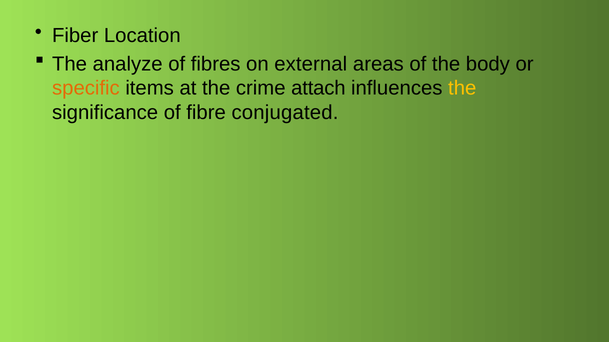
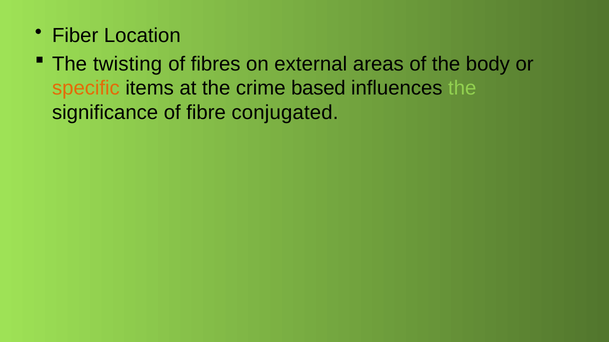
analyze: analyze -> twisting (128, 64)
attach: attach -> based (318, 88)
the colour: yellow -> light green (462, 88)
